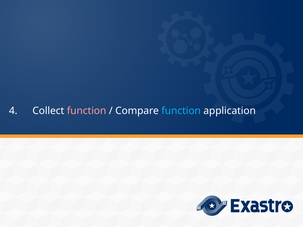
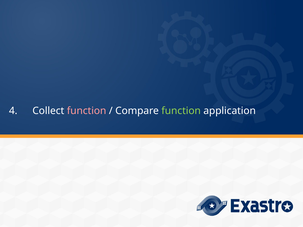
function colour: light blue -> light green (181, 111)
